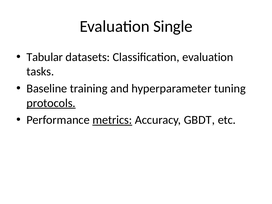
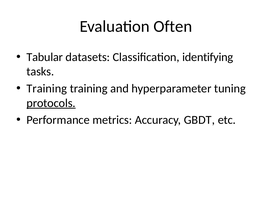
Single: Single -> Often (173, 26)
Classification evaluation: evaluation -> identifying (208, 57)
Baseline: Baseline -> Training (47, 89)
metrics underline: present -> none (112, 120)
